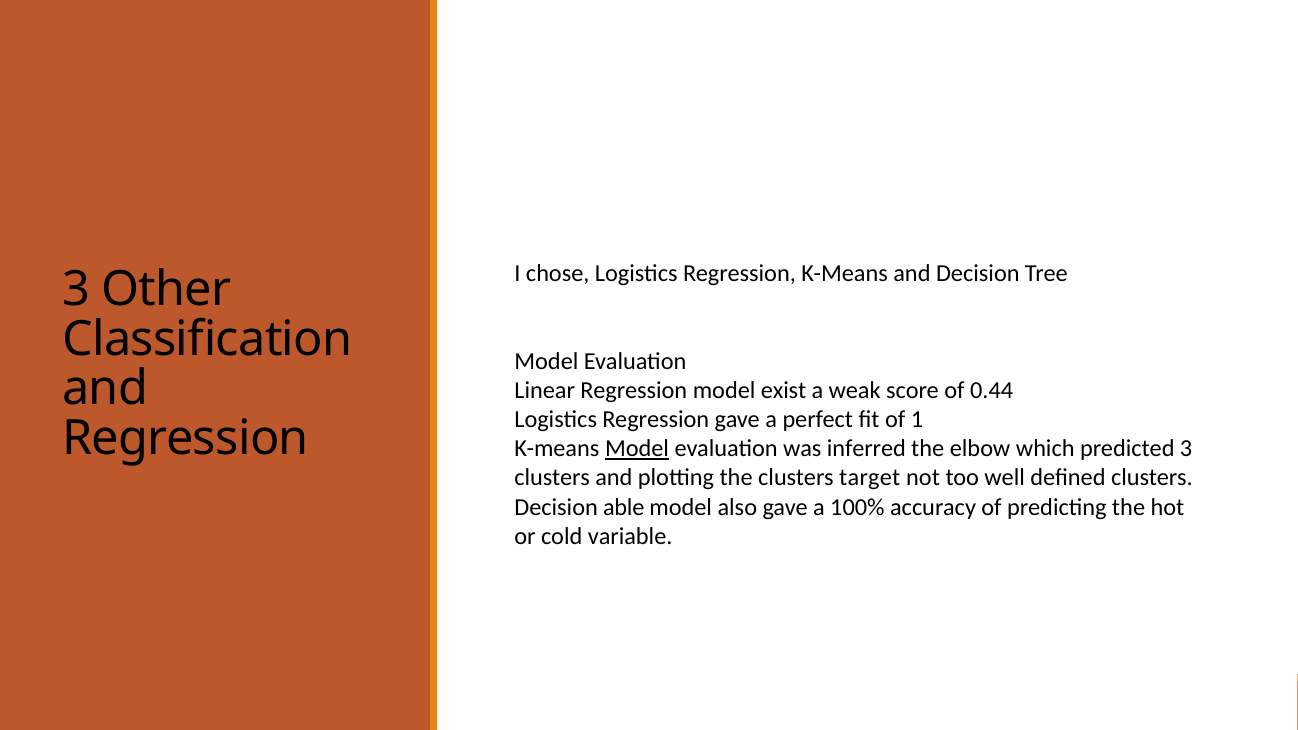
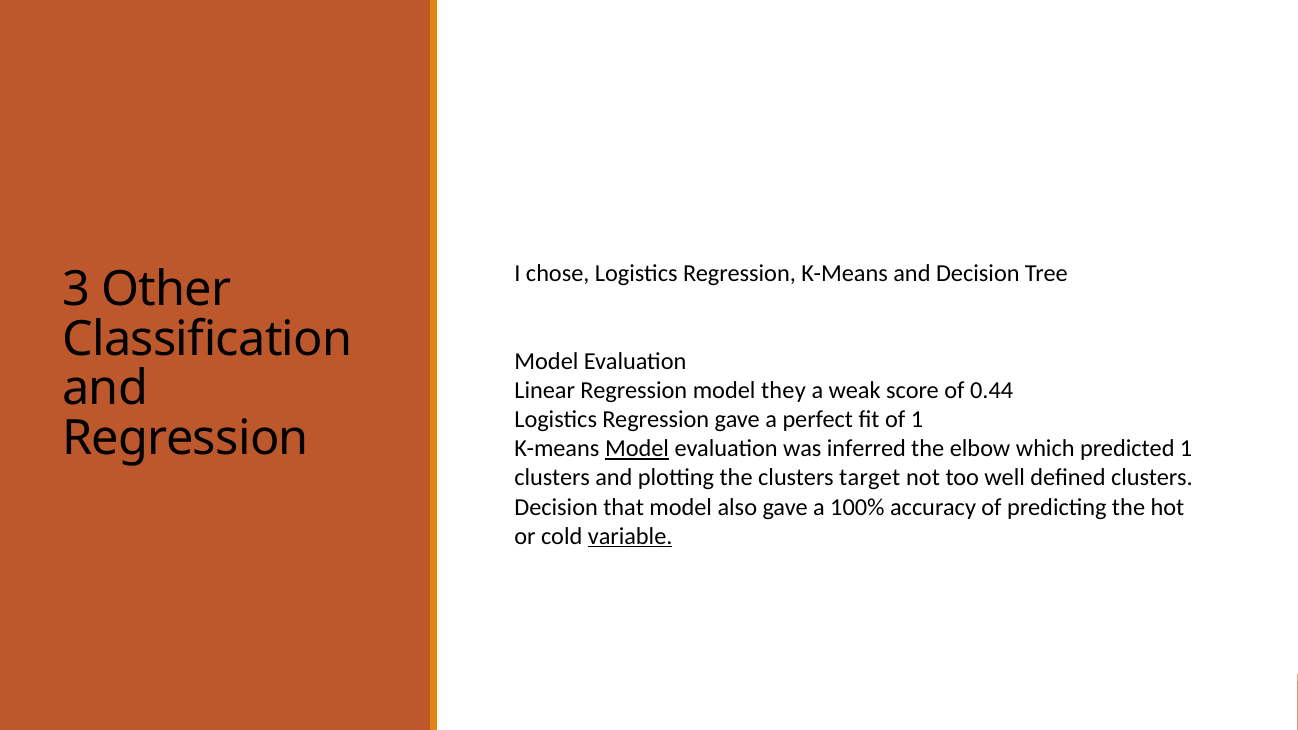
exist: exist -> they (783, 390)
predicted 3: 3 -> 1 (1186, 449)
able: able -> that (624, 507)
variable underline: none -> present (630, 536)
